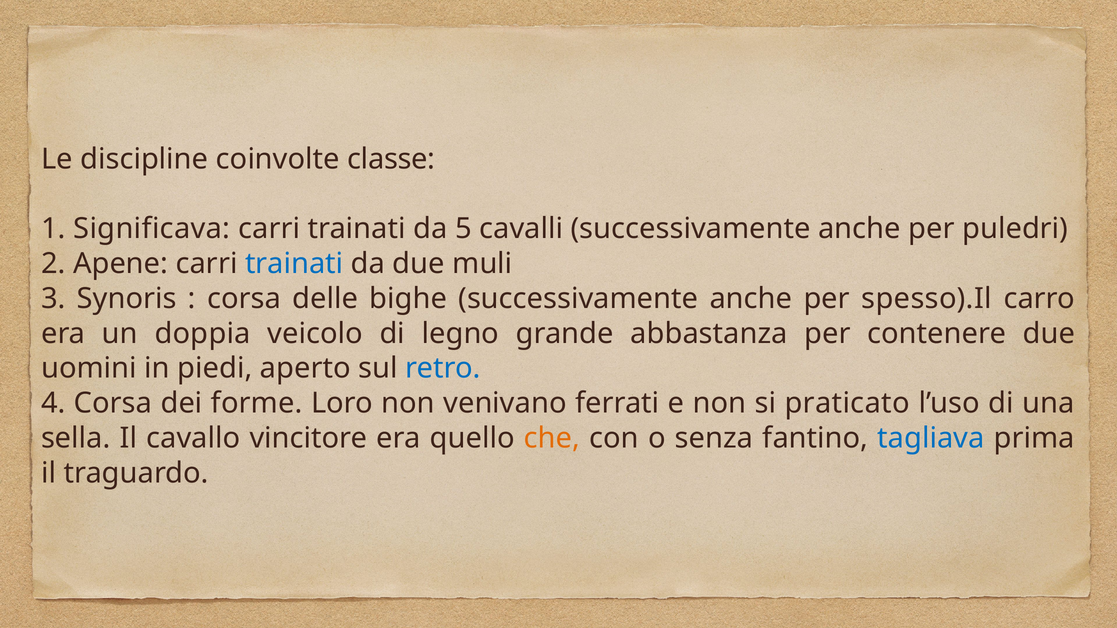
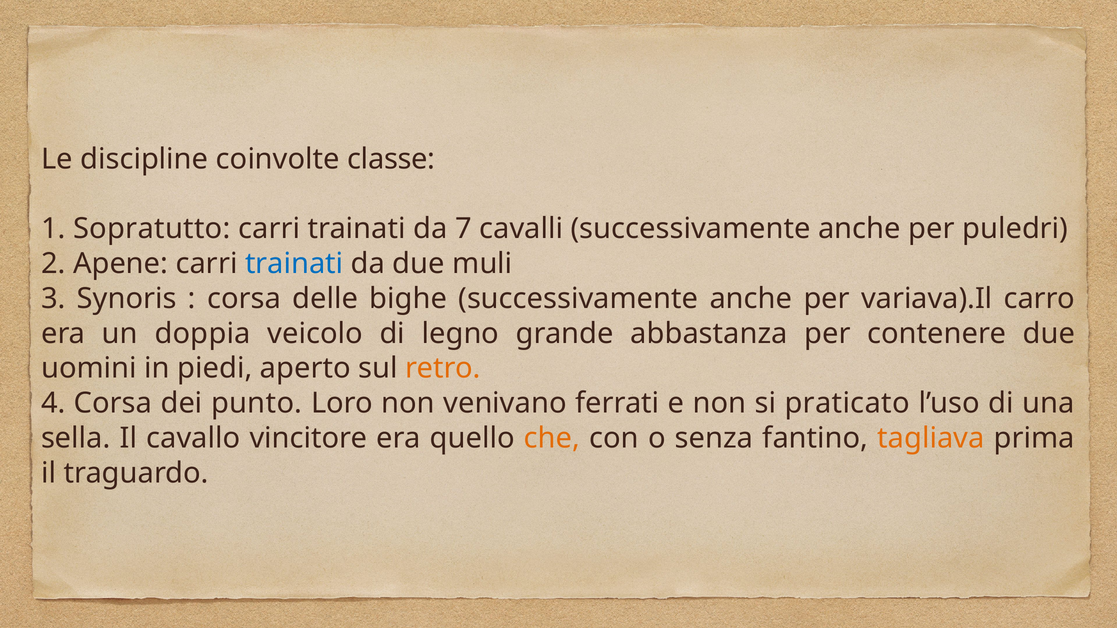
Significava: Significava -> Sopratutto (152, 229)
5: 5 -> 7 (463, 229)
spesso).Il: spesso).Il -> variava).Il (927, 299)
retro colour: blue -> orange (443, 369)
forme: forme -> punto (257, 403)
tagliava colour: blue -> orange (931, 438)
